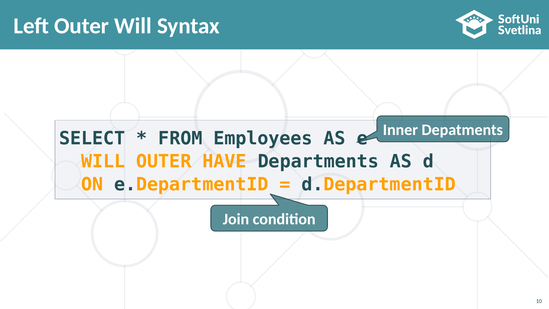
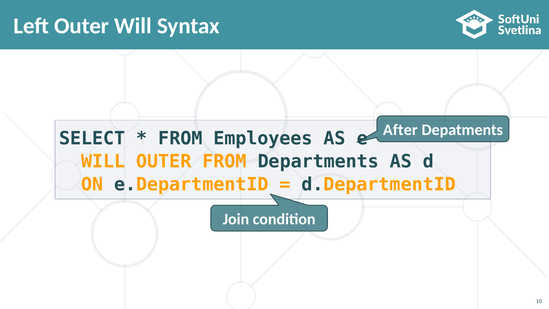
Inner: Inner -> After (400, 130)
OUTER HAVE: HAVE -> FROM (224, 161)
